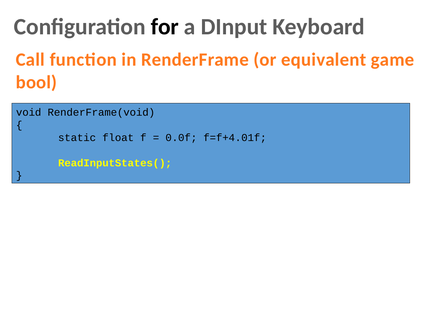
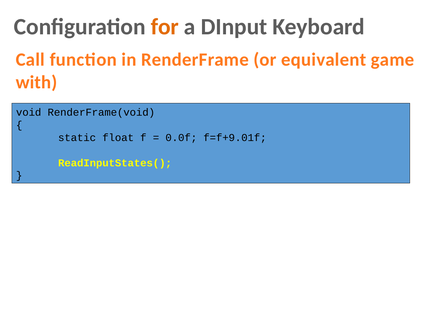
for colour: black -> orange (165, 27)
bool: bool -> with (36, 82)
f=f+4.01f: f=f+4.01f -> f=f+9.01f (235, 137)
